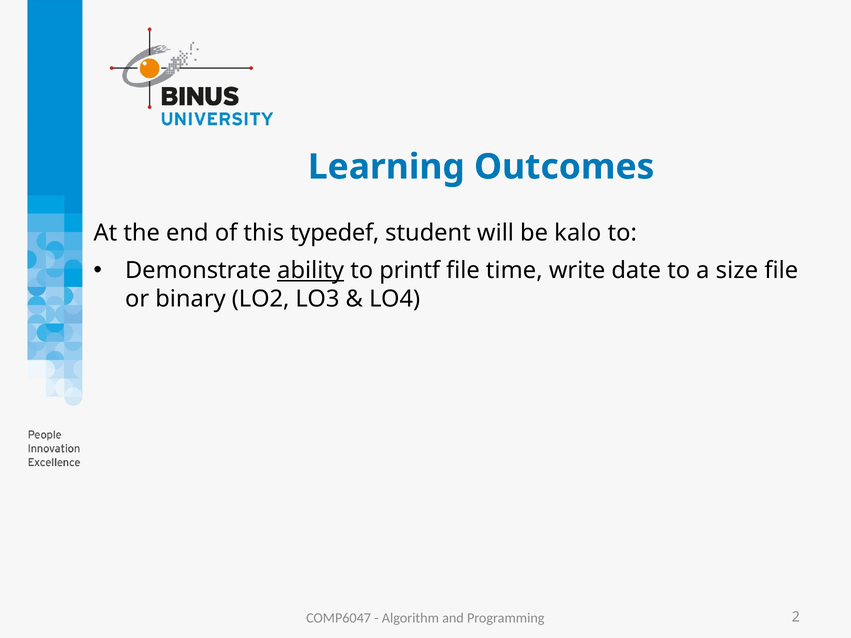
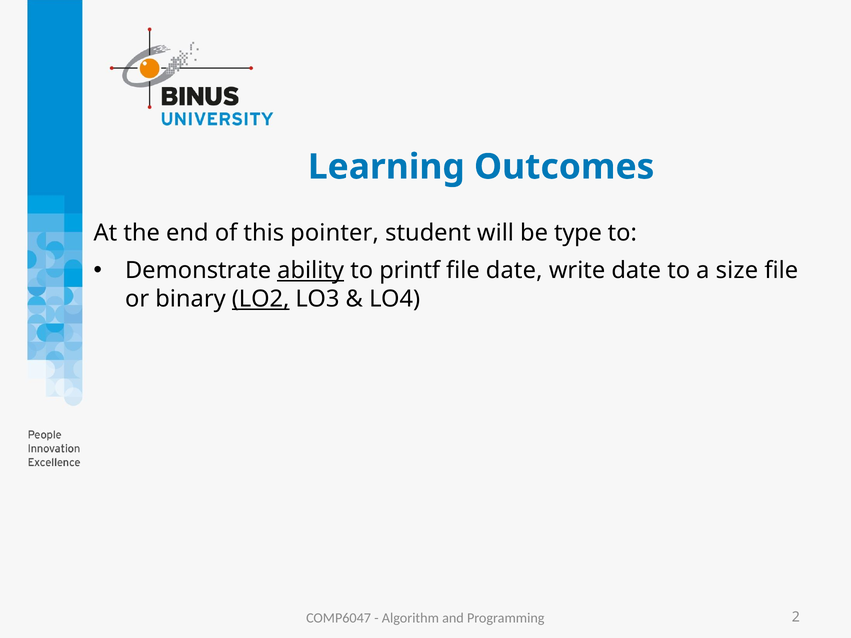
typedef: typedef -> pointer (335, 233)
kalo: kalo -> type (578, 233)
file time: time -> date (514, 271)
LO2 underline: none -> present (261, 299)
